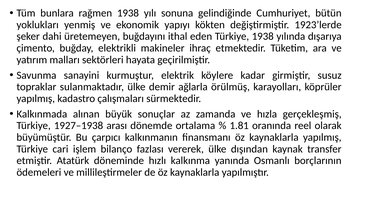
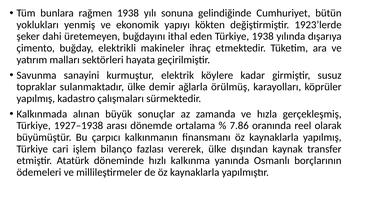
1.81: 1.81 -> 7.86 (239, 126)
